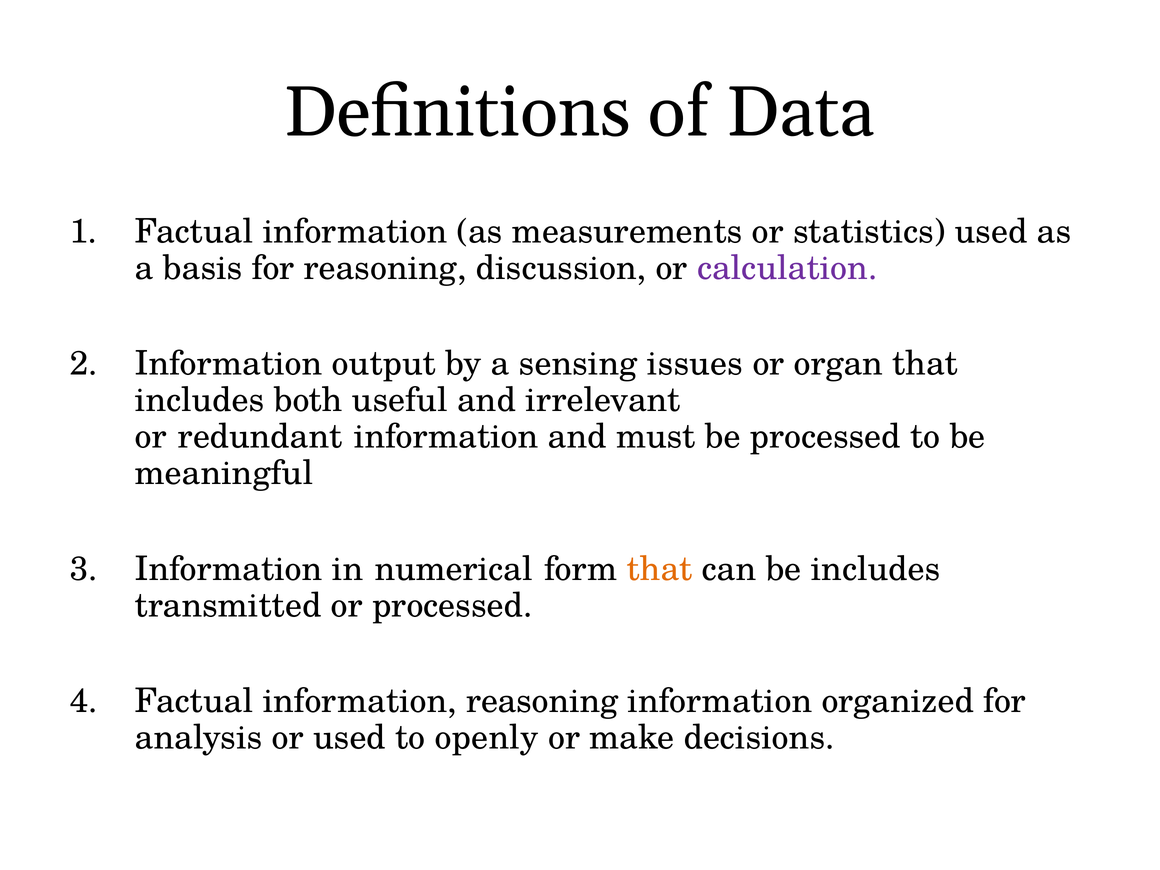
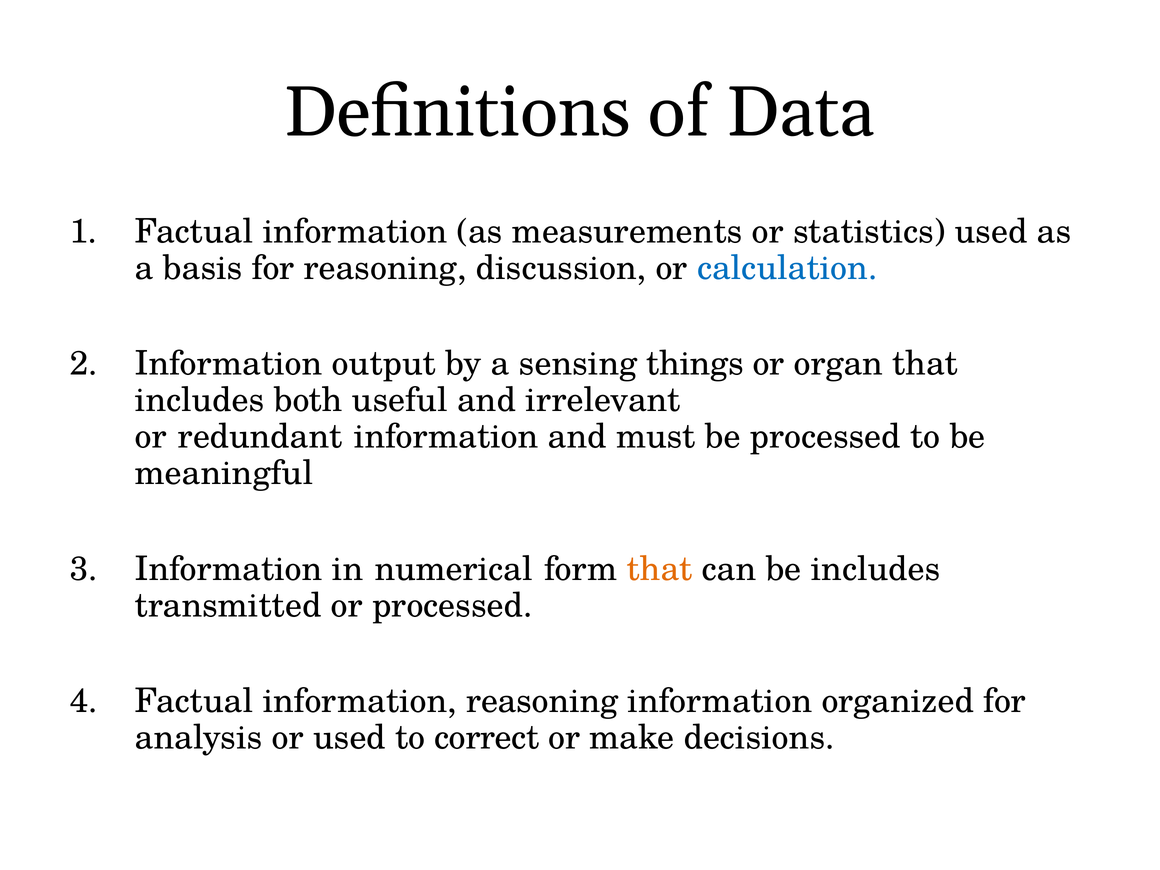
calculation colour: purple -> blue (787, 268)
issues: issues -> things (695, 364)
openly: openly -> correct (487, 738)
